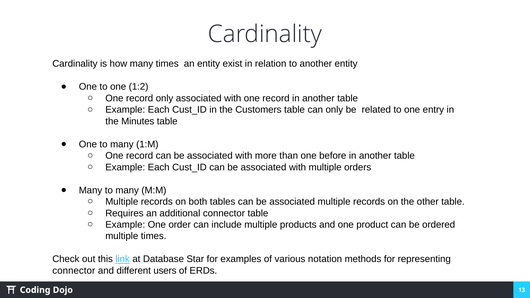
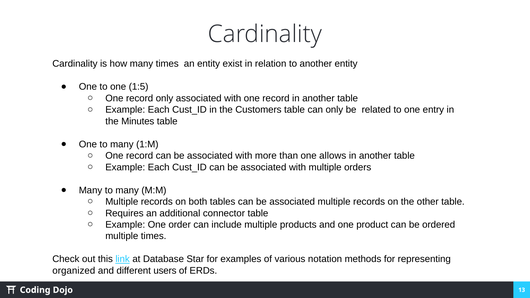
1:2: 1:2 -> 1:5 (139, 87)
before: before -> allows (333, 156)
connector: connector -> organized (74, 271)
